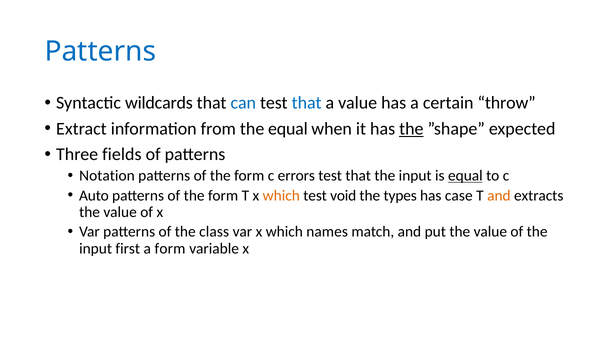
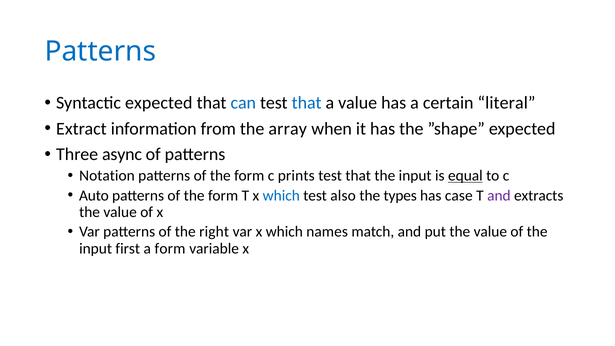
Syntactic wildcards: wildcards -> expected (159, 103)
throw: throw -> literal (507, 103)
the equal: equal -> array (288, 129)
the underline: present -> none (411, 129)
fields: fields -> async (122, 154)
errors: errors -> prints (296, 176)
which colour: orange -> blue (281, 195)
void: void -> also (343, 195)
and colour: orange -> purple (499, 195)
class: class -> right (214, 232)
